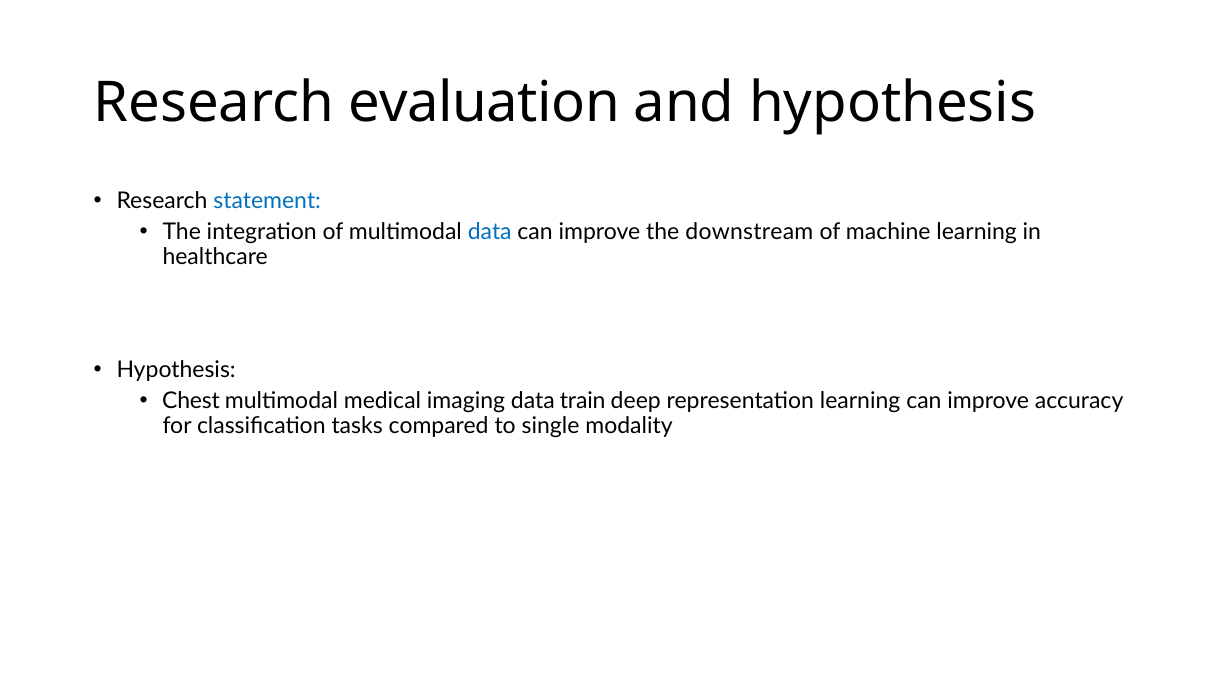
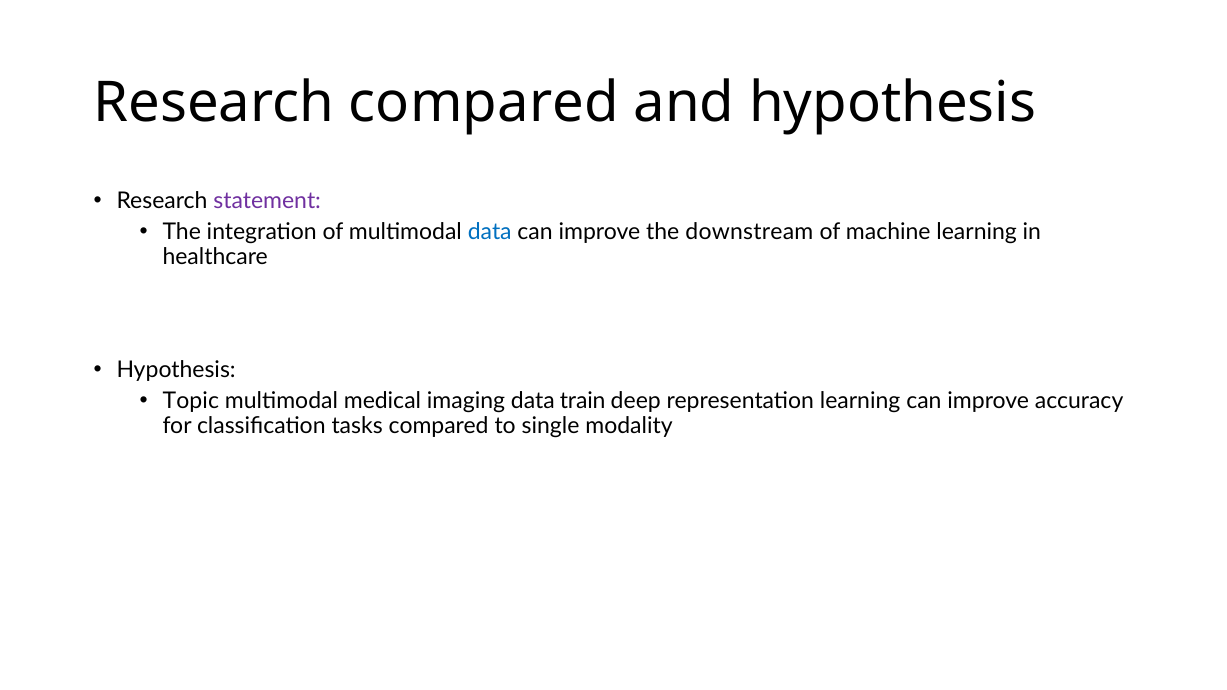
Research evaluation: evaluation -> compared (484, 103)
statement colour: blue -> purple (267, 201)
Chest: Chest -> Topic (191, 401)
